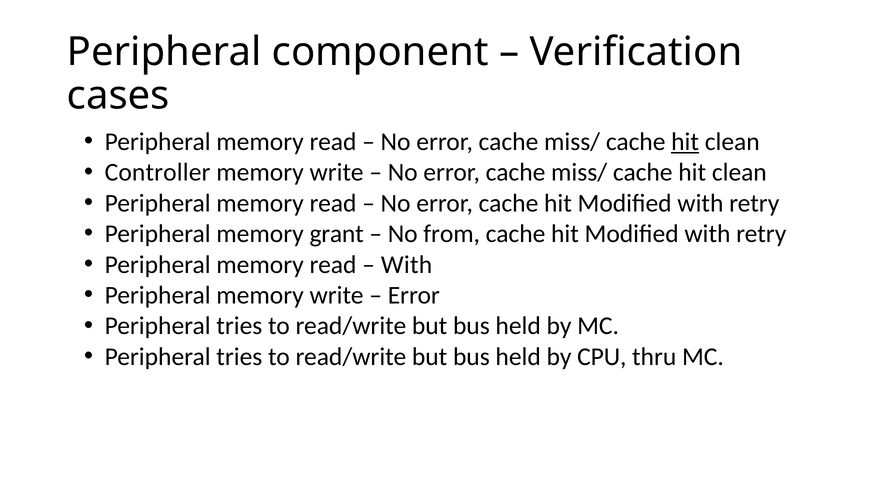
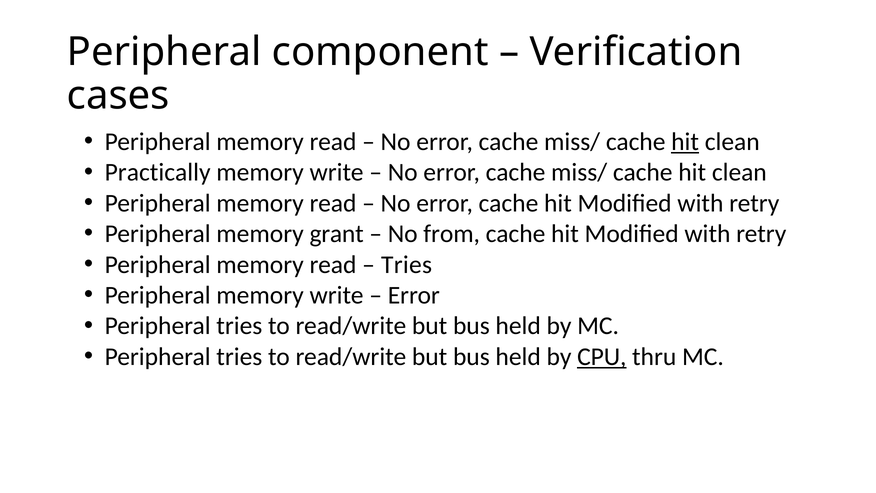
Controller: Controller -> Practically (158, 172)
With: With -> Tries (407, 265)
CPU underline: none -> present (602, 357)
